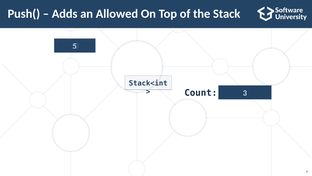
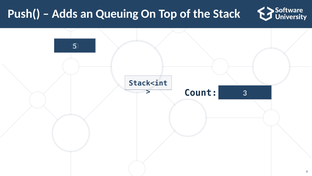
Allowed: Allowed -> Queuing (117, 14)
